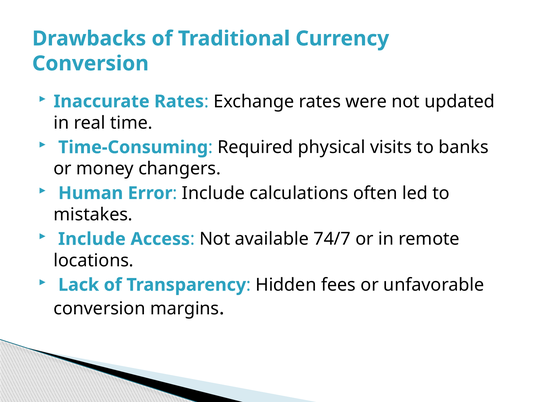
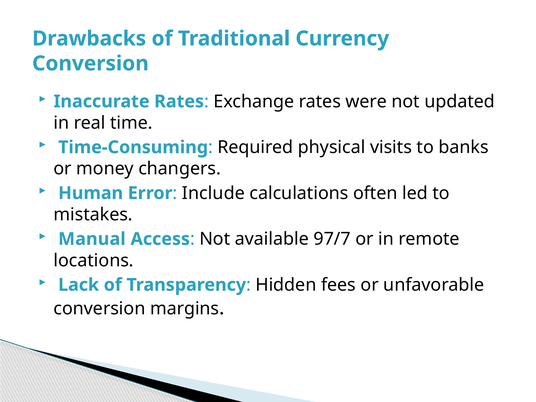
Include: Include -> Manual (92, 239)
74/7: 74/7 -> 97/7 (332, 239)
